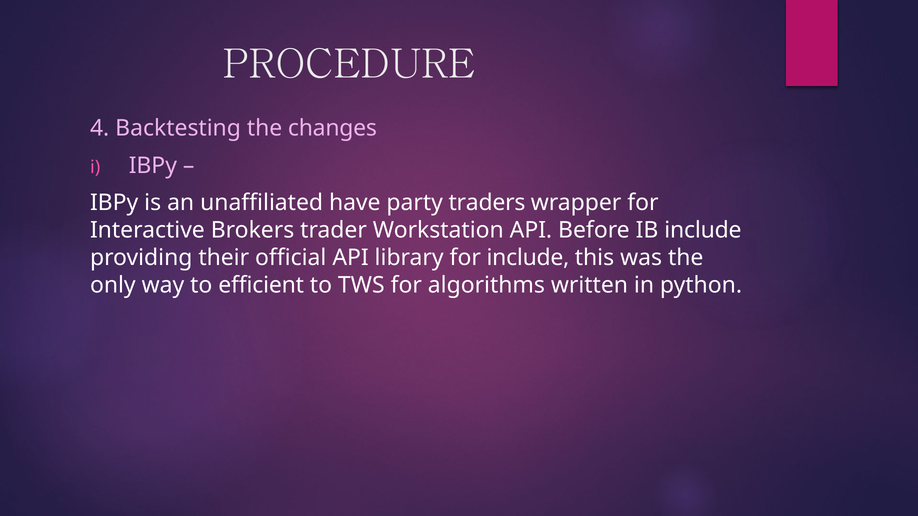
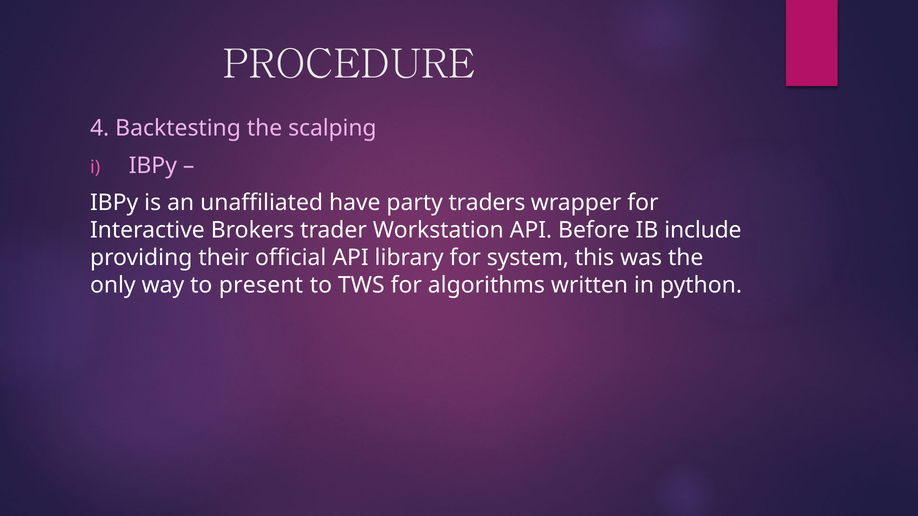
changes: changes -> scalping (332, 128)
for include: include -> system (528, 258)
efficient: efficient -> present (261, 285)
